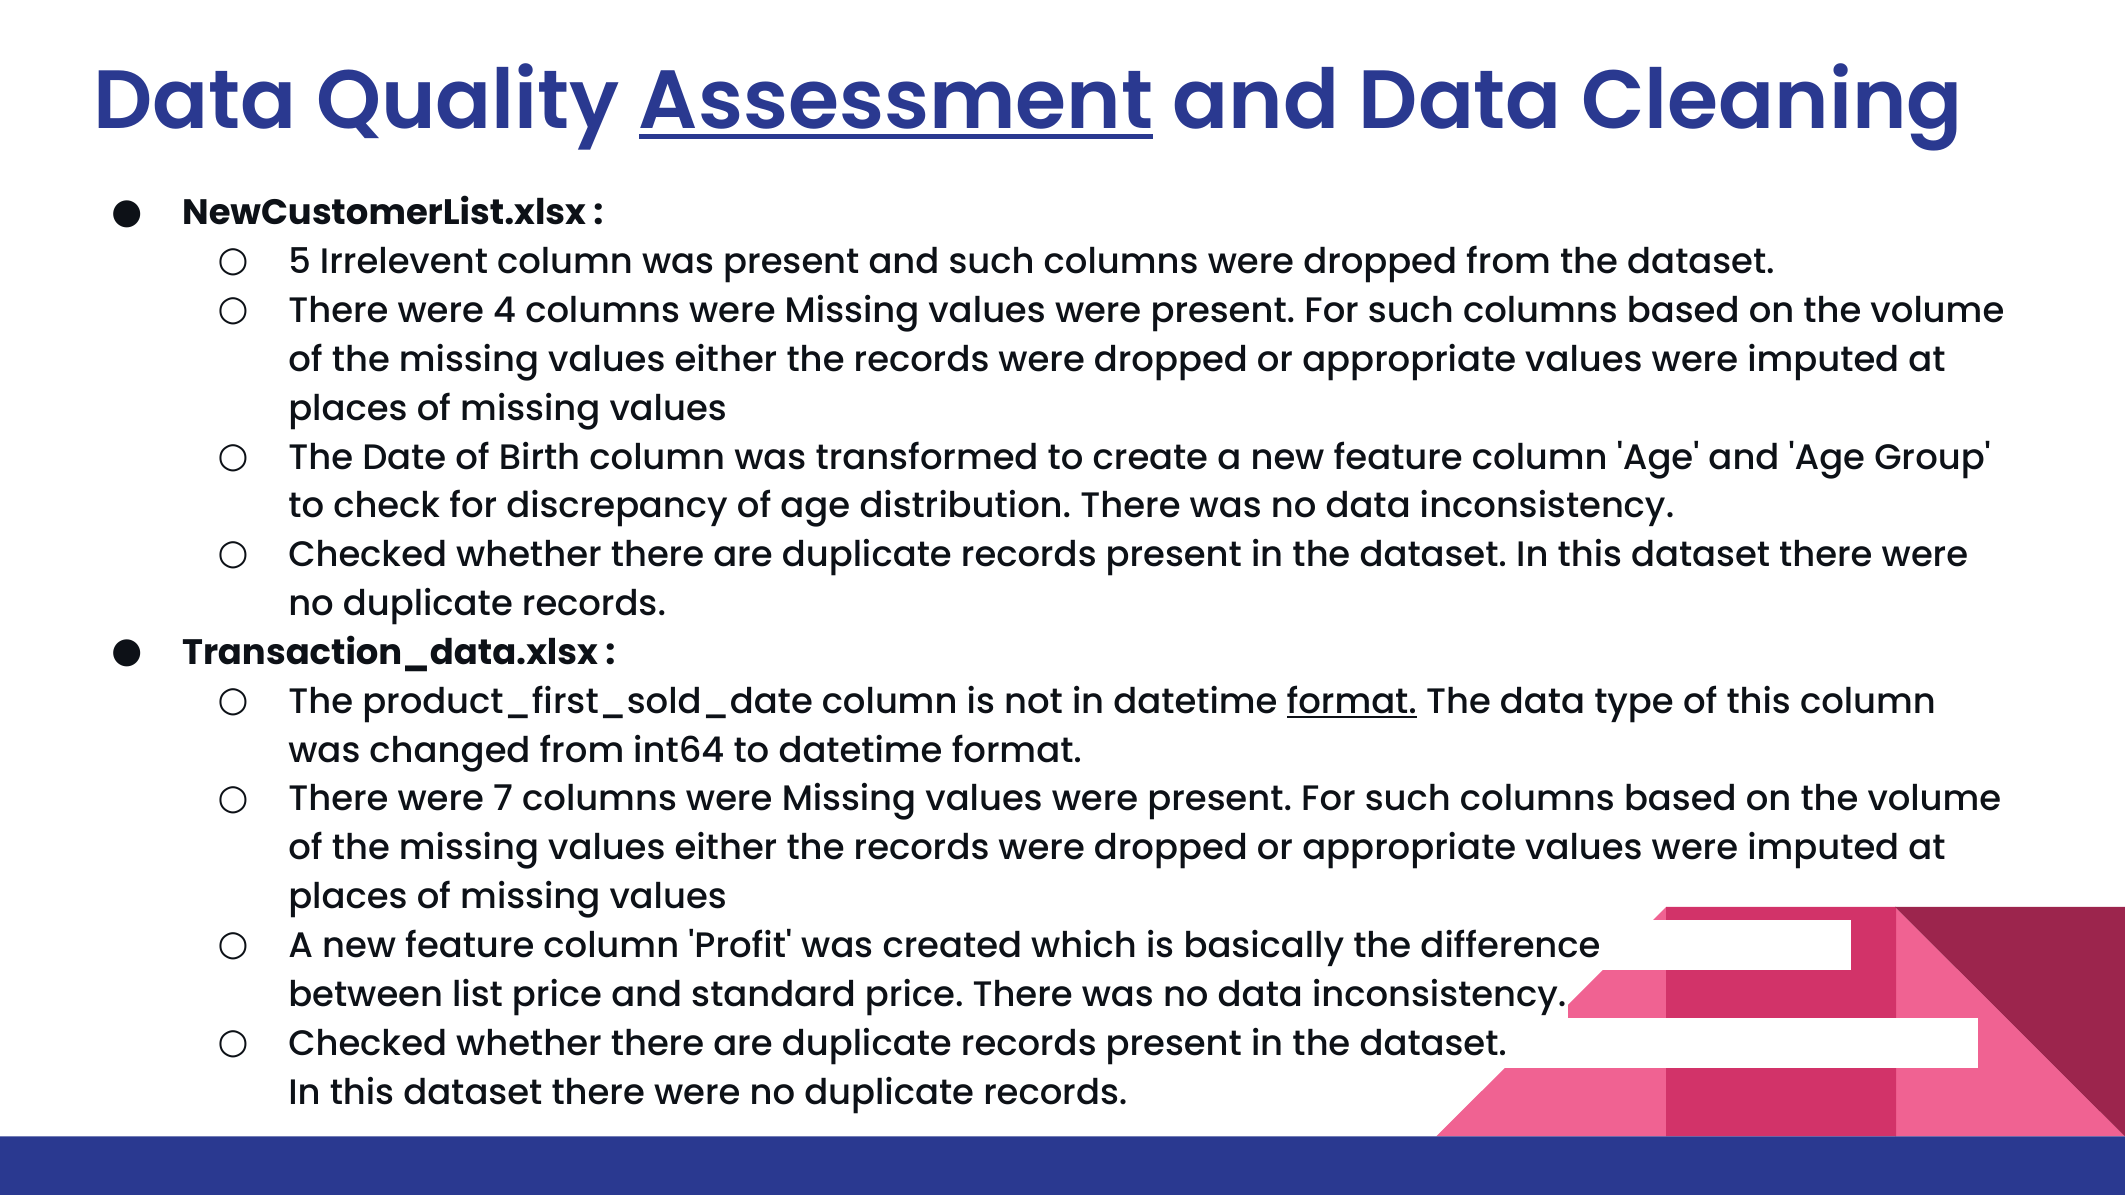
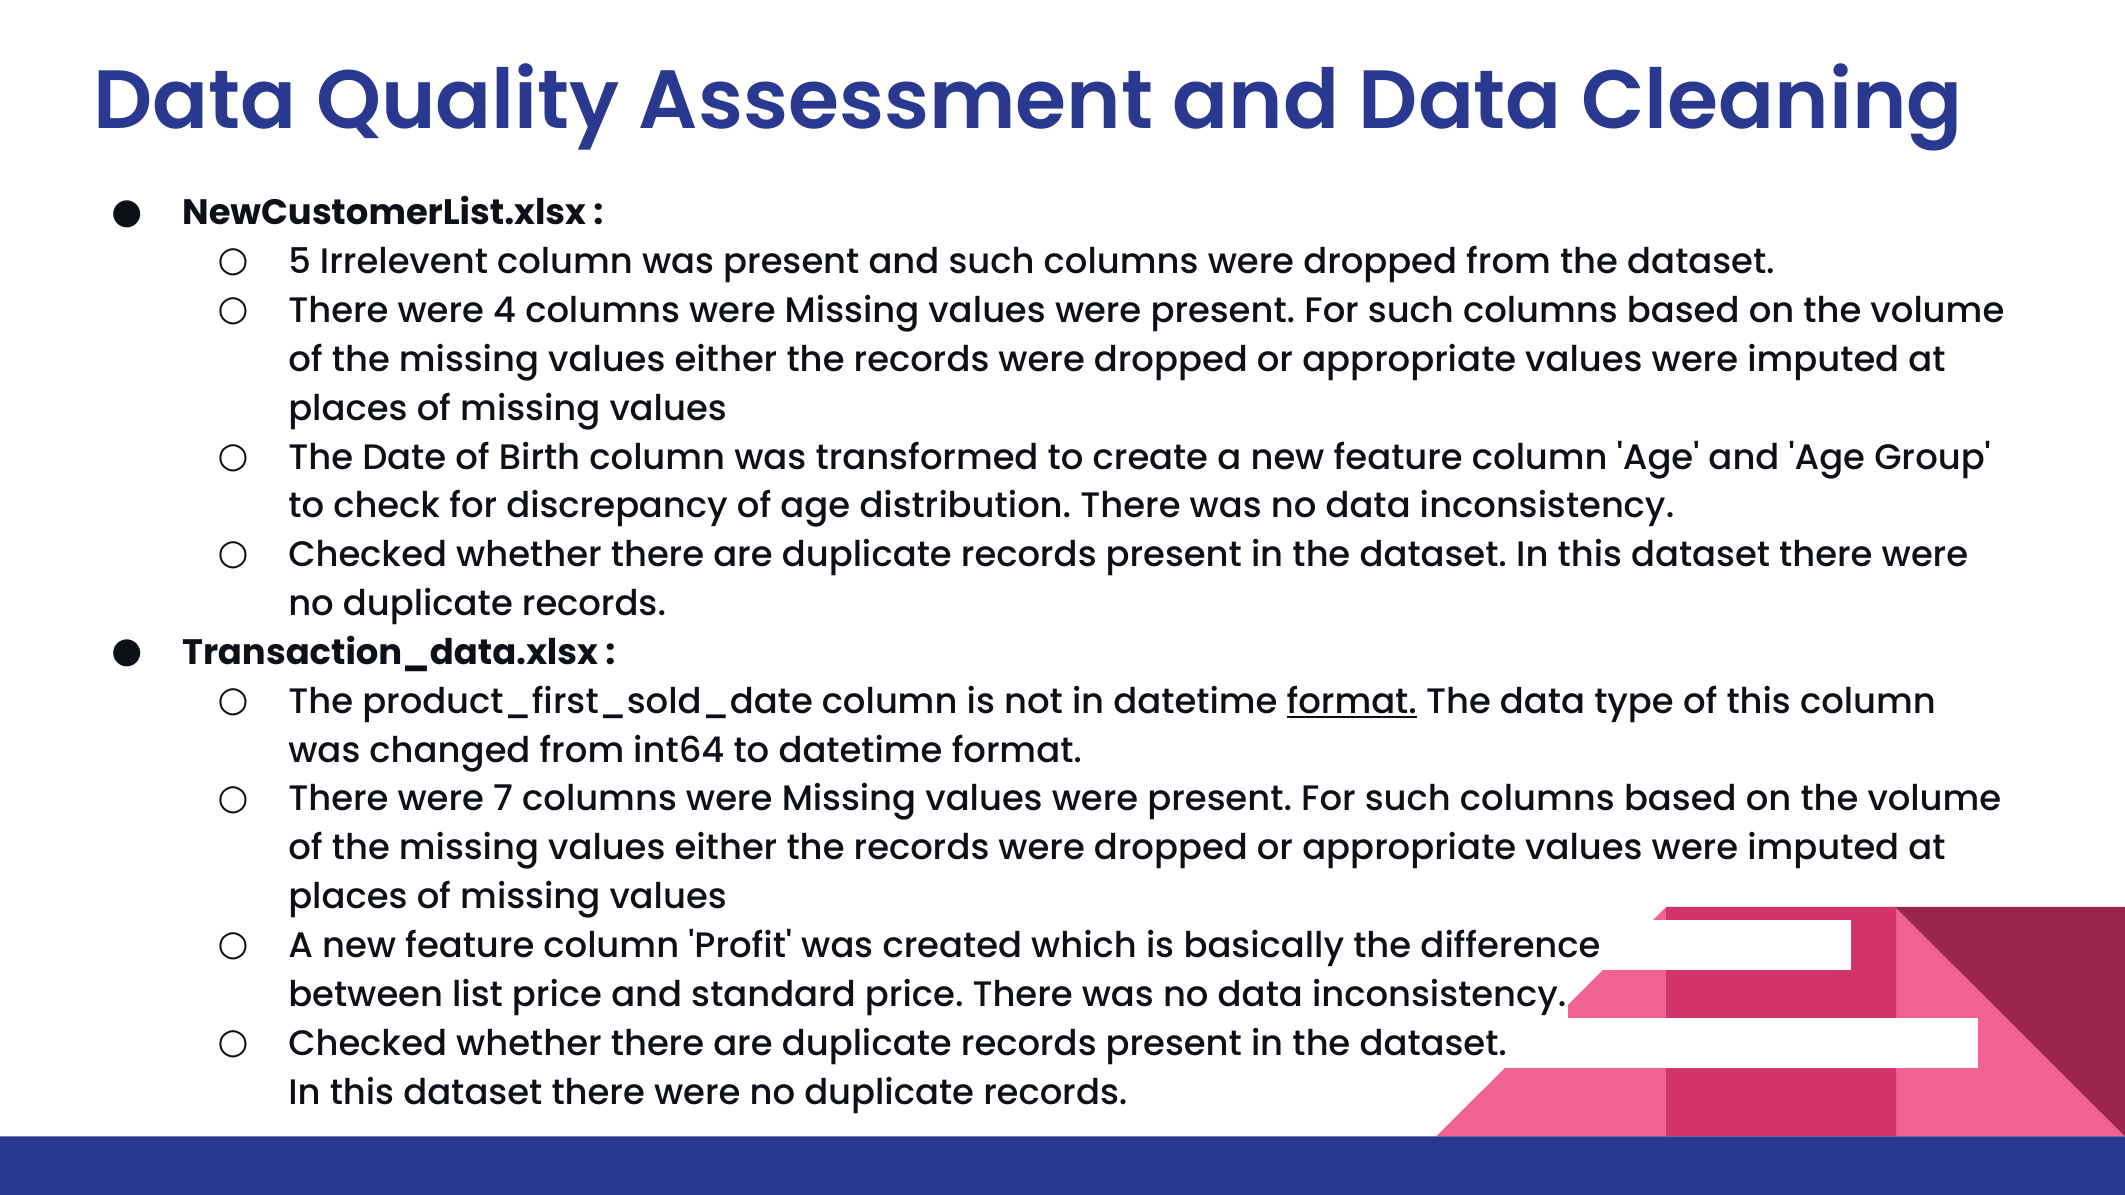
Assessment underline: present -> none (896, 101)
